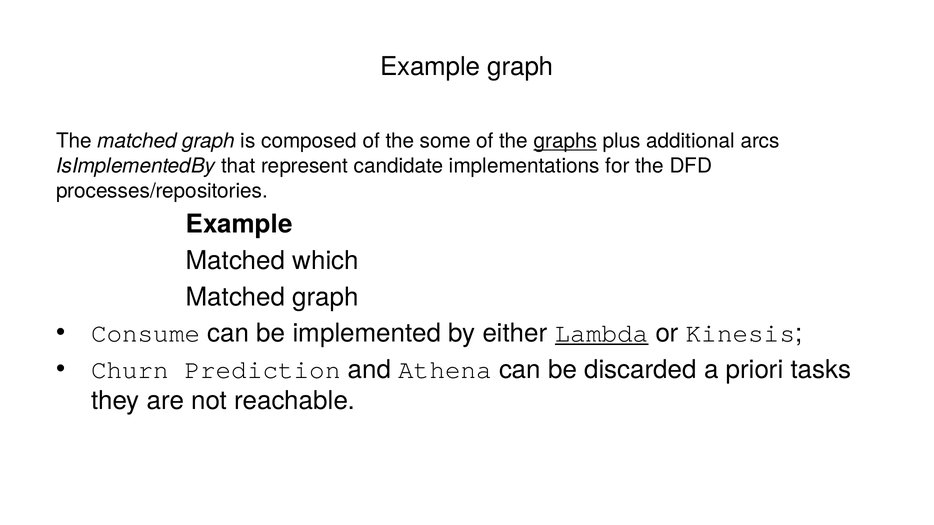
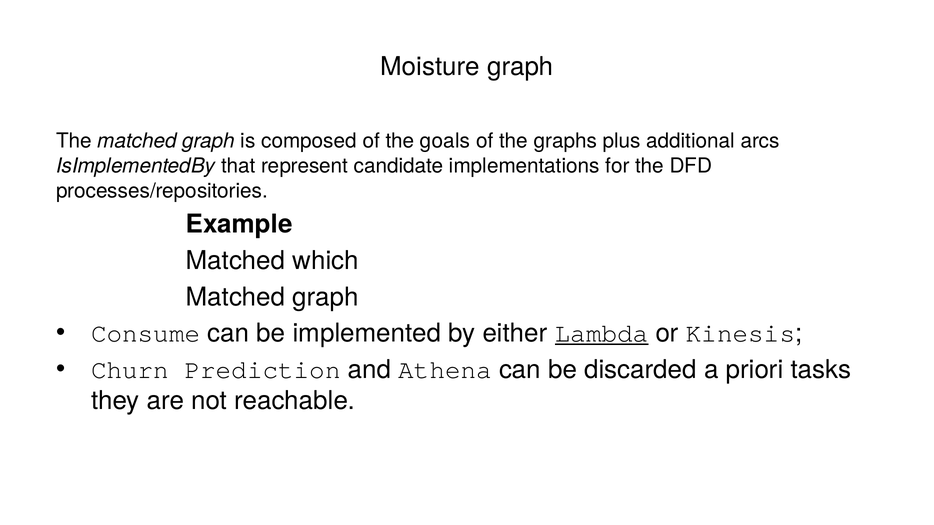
Example: Example -> Moisture (430, 67)
some: some -> goals (445, 141)
graphs underline: present -> none (565, 141)
